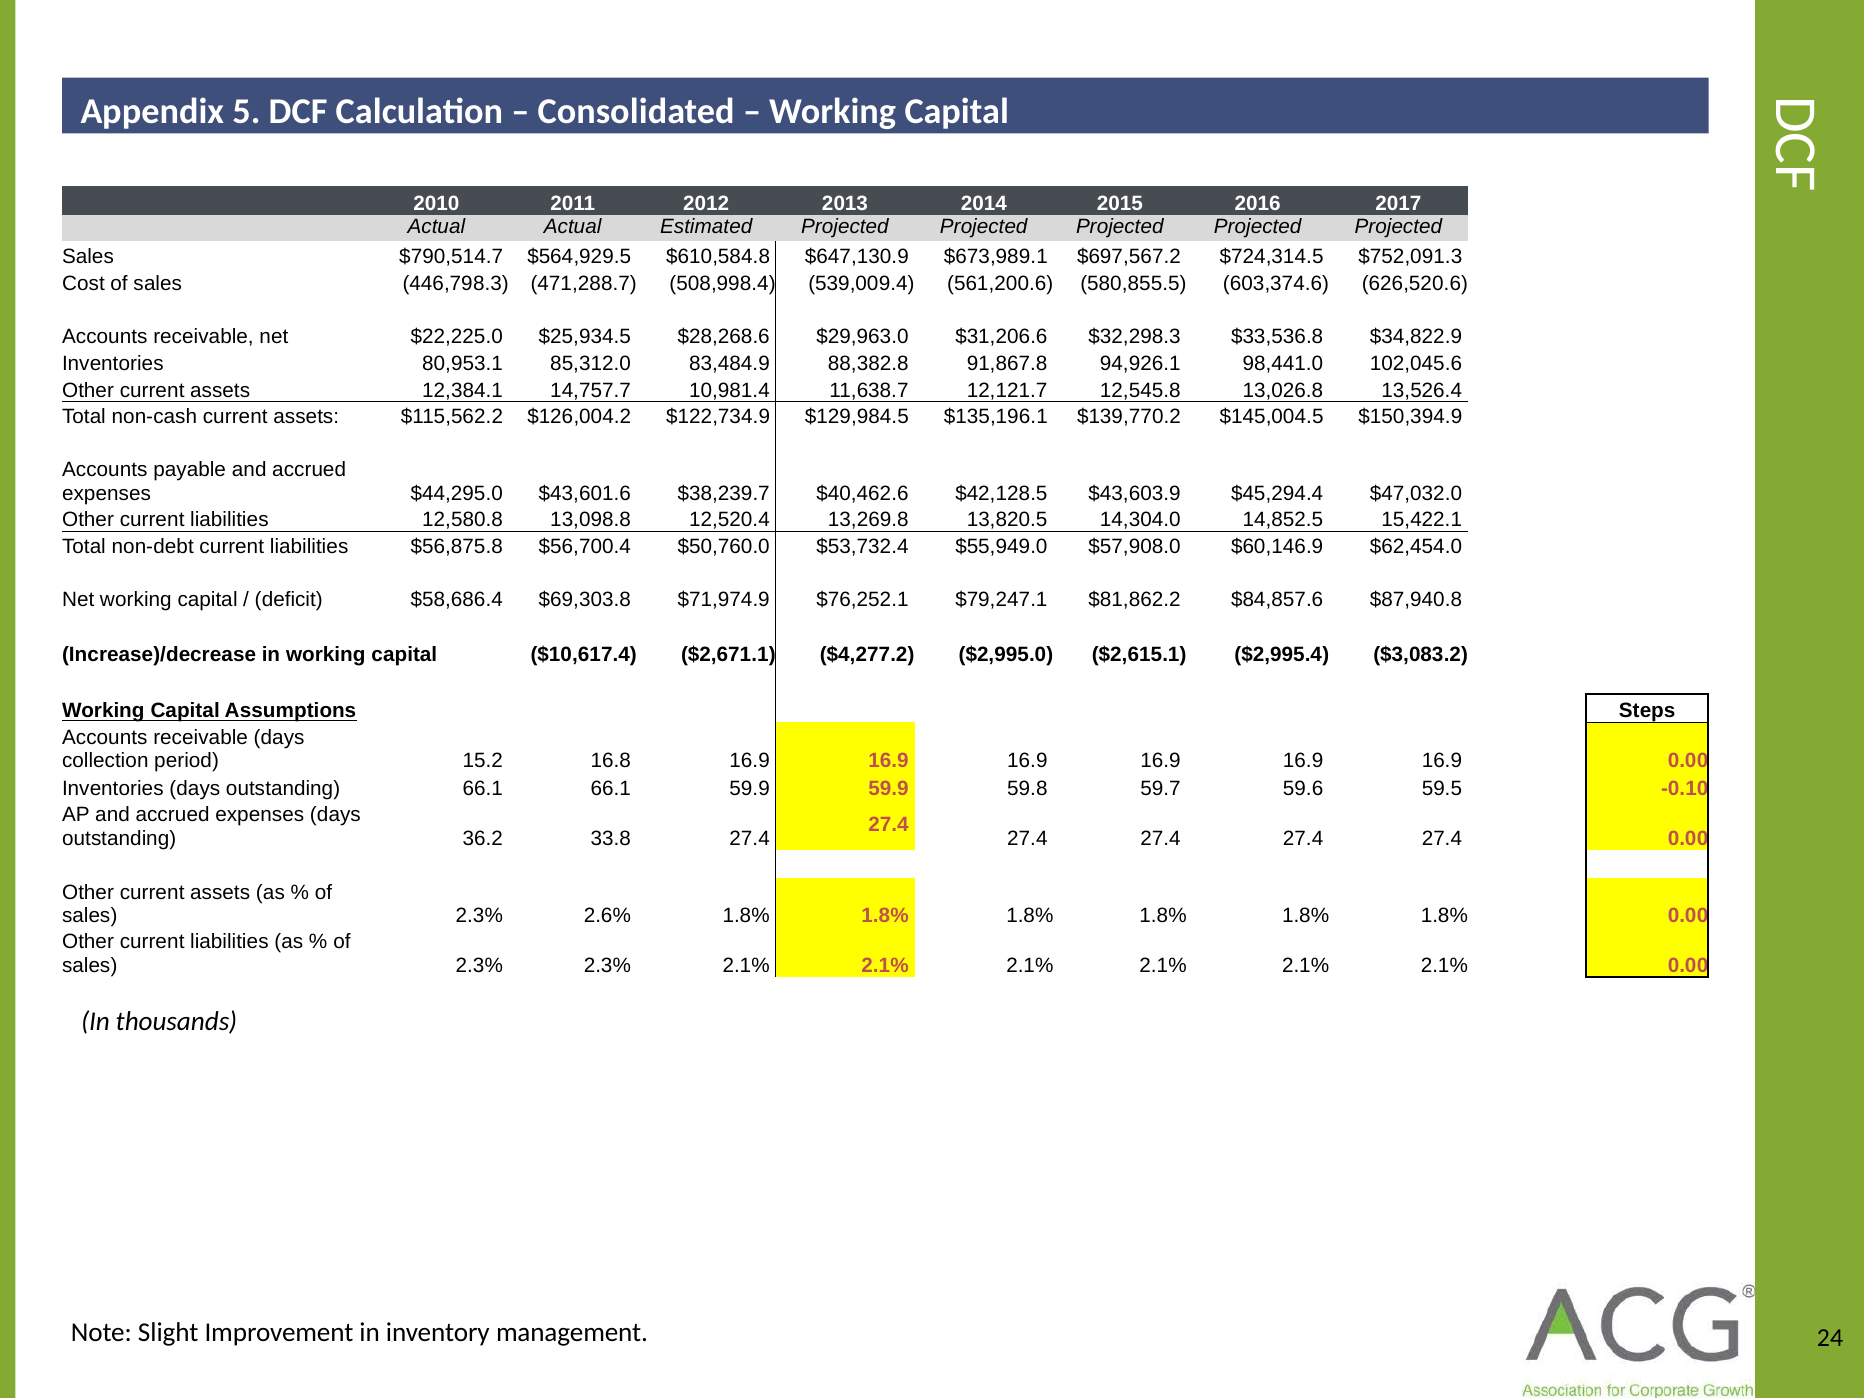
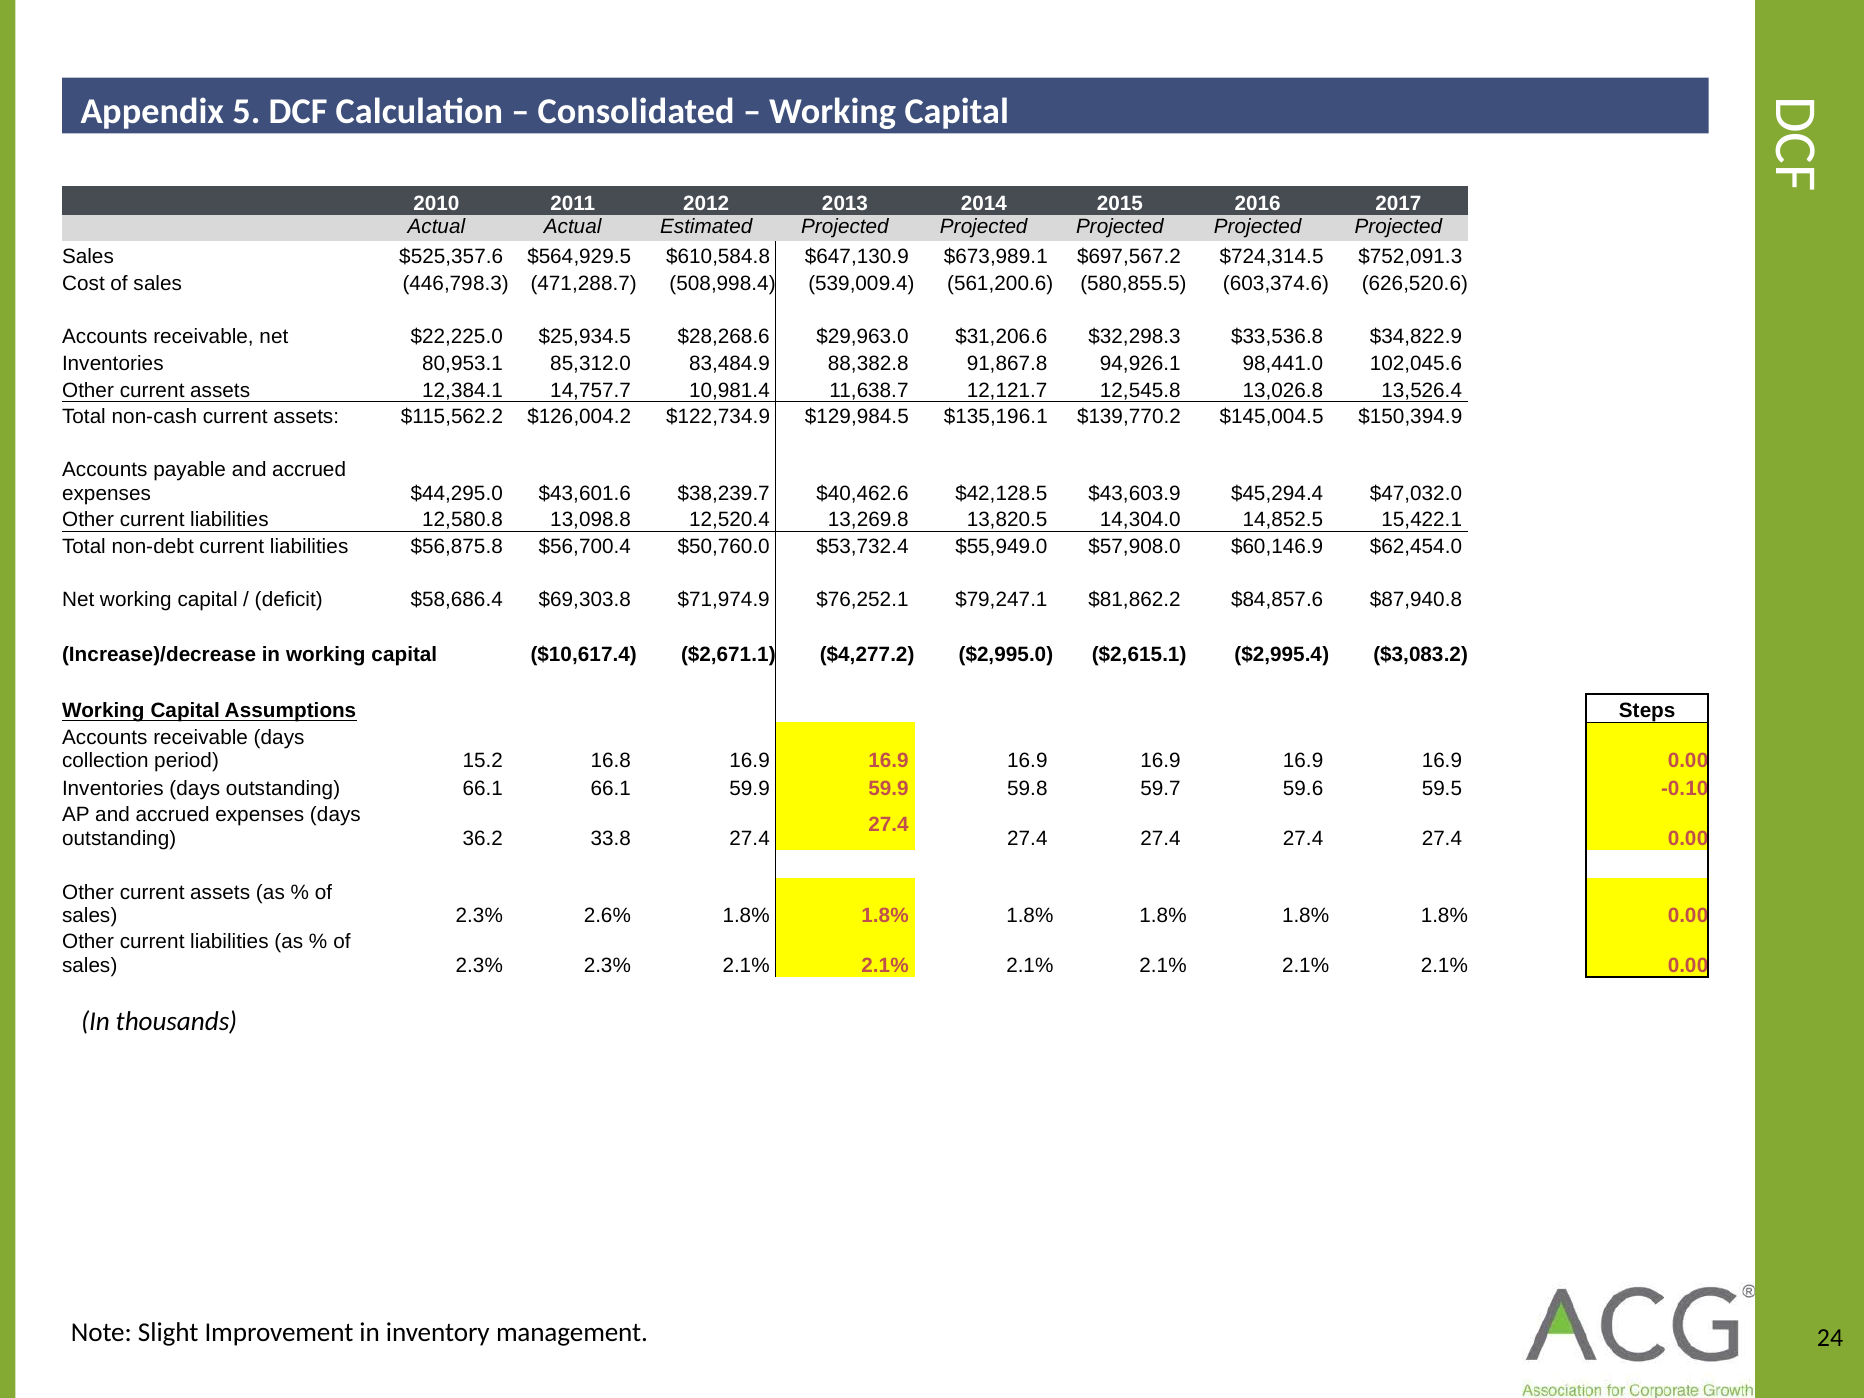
$790,514.7: $790,514.7 -> $525,357.6 (451, 257)
